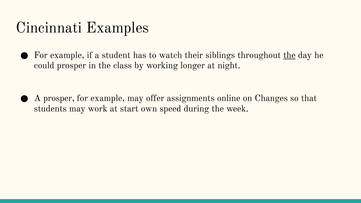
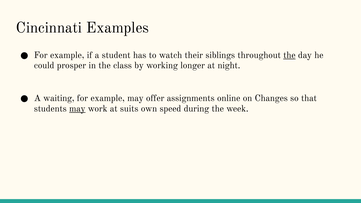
A prosper: prosper -> waiting (59, 98)
may underline: none -> present (77, 109)
start: start -> suits (129, 109)
